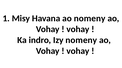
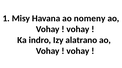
Izy nomeny: nomeny -> alatrano (81, 40)
